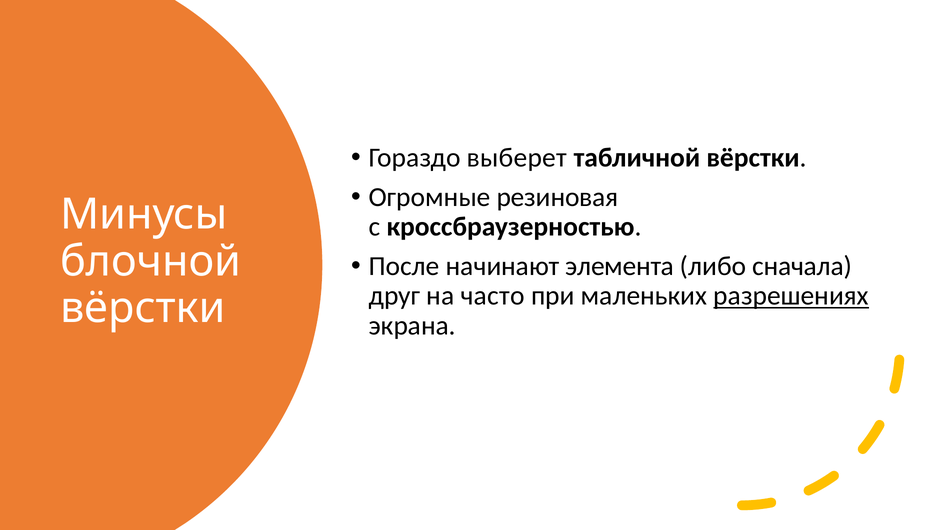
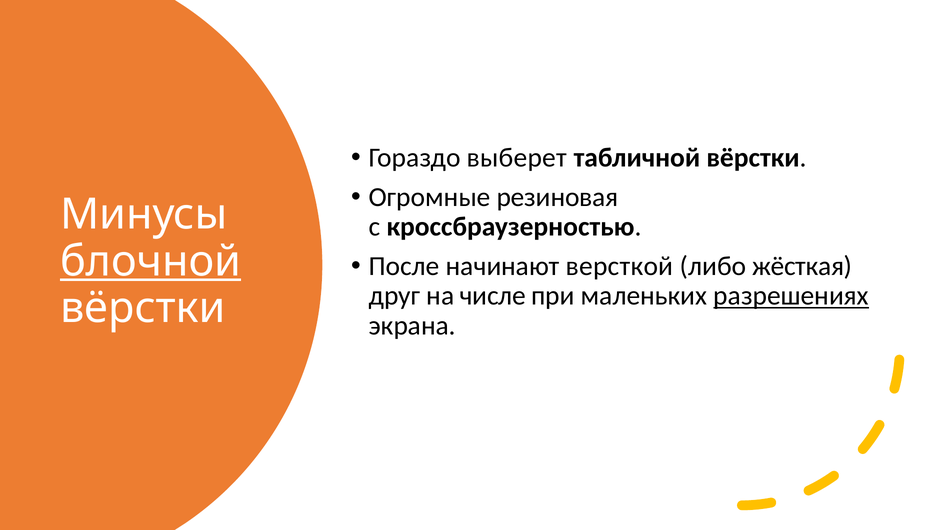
блочной underline: none -> present (151, 261)
элемента: элемента -> версткой (620, 266)
сначала: сначала -> жёсткая (802, 266)
часто: часто -> числе (493, 296)
